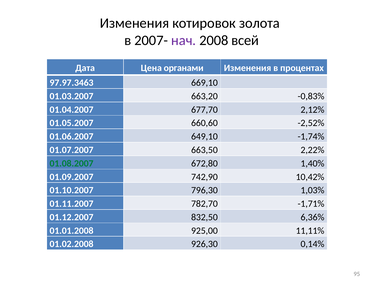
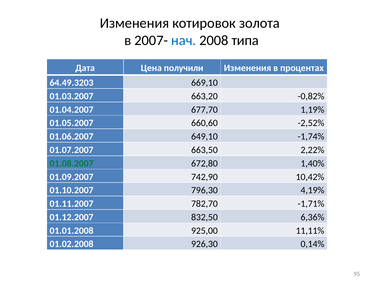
нач colour: purple -> blue (184, 40)
всей: всей -> типа (245, 40)
органами: органами -> получили (184, 68)
97.97.3463: 97.97.3463 -> 64.49.3203 (72, 83)
-0,83%: -0,83% -> -0,82% (311, 96)
2,12%: 2,12% -> 1,19% (312, 110)
1,03%: 1,03% -> 4,19% (312, 190)
